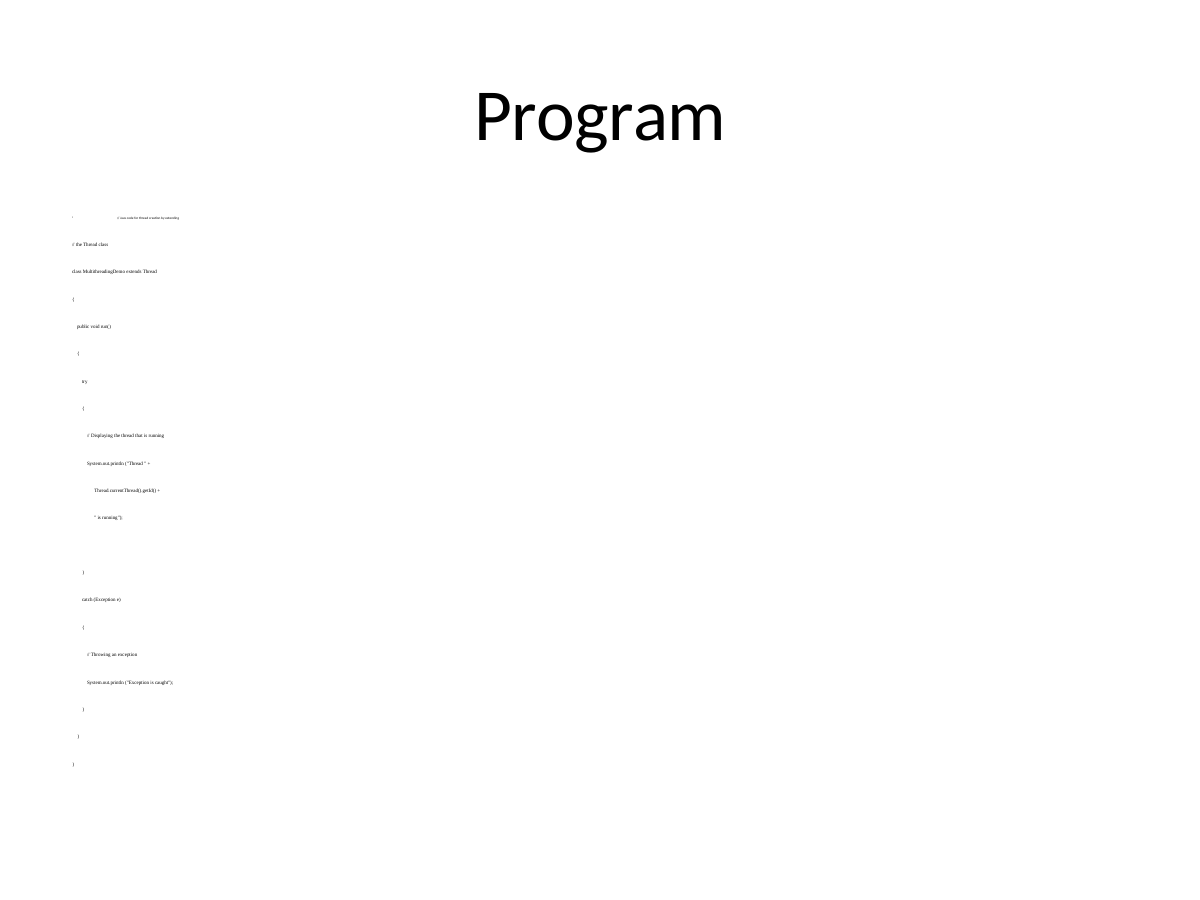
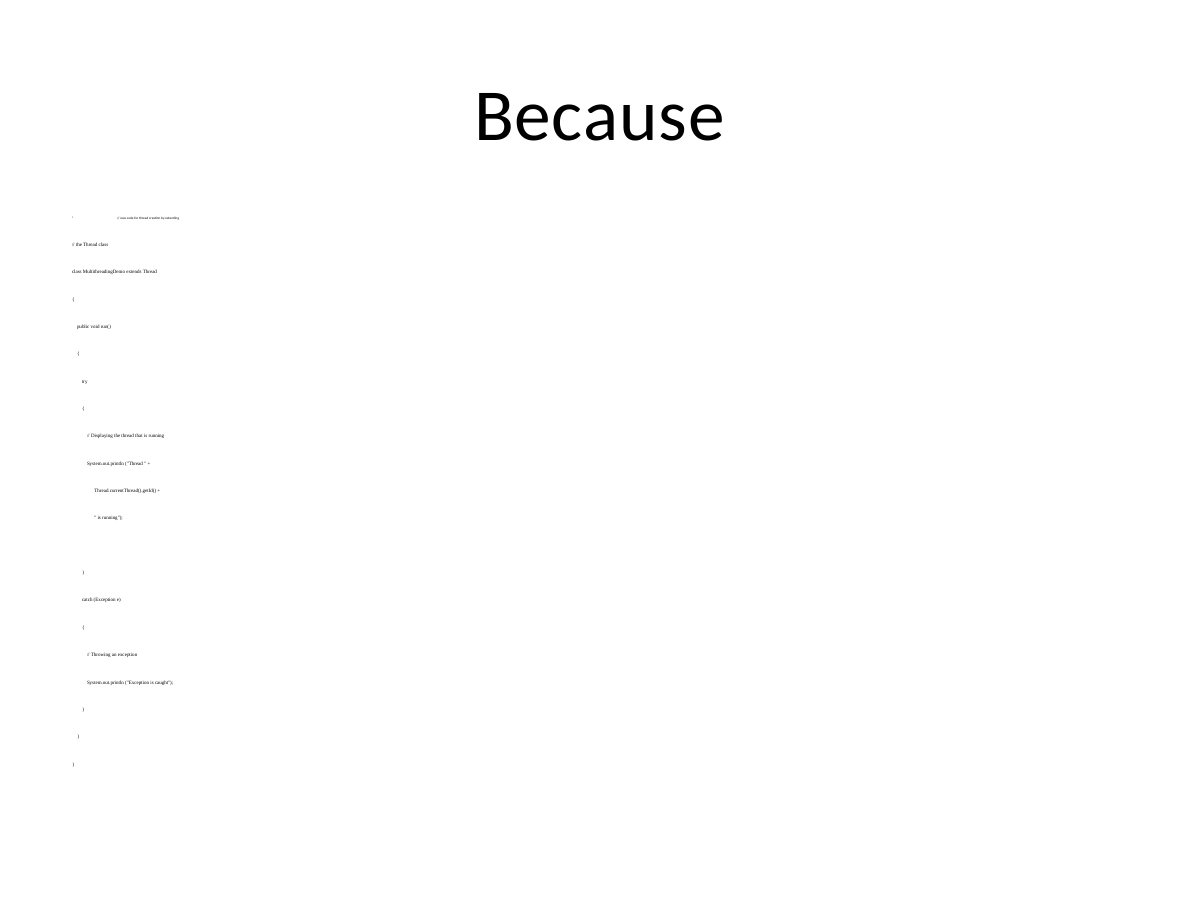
Program: Program -> Because (599, 116)
